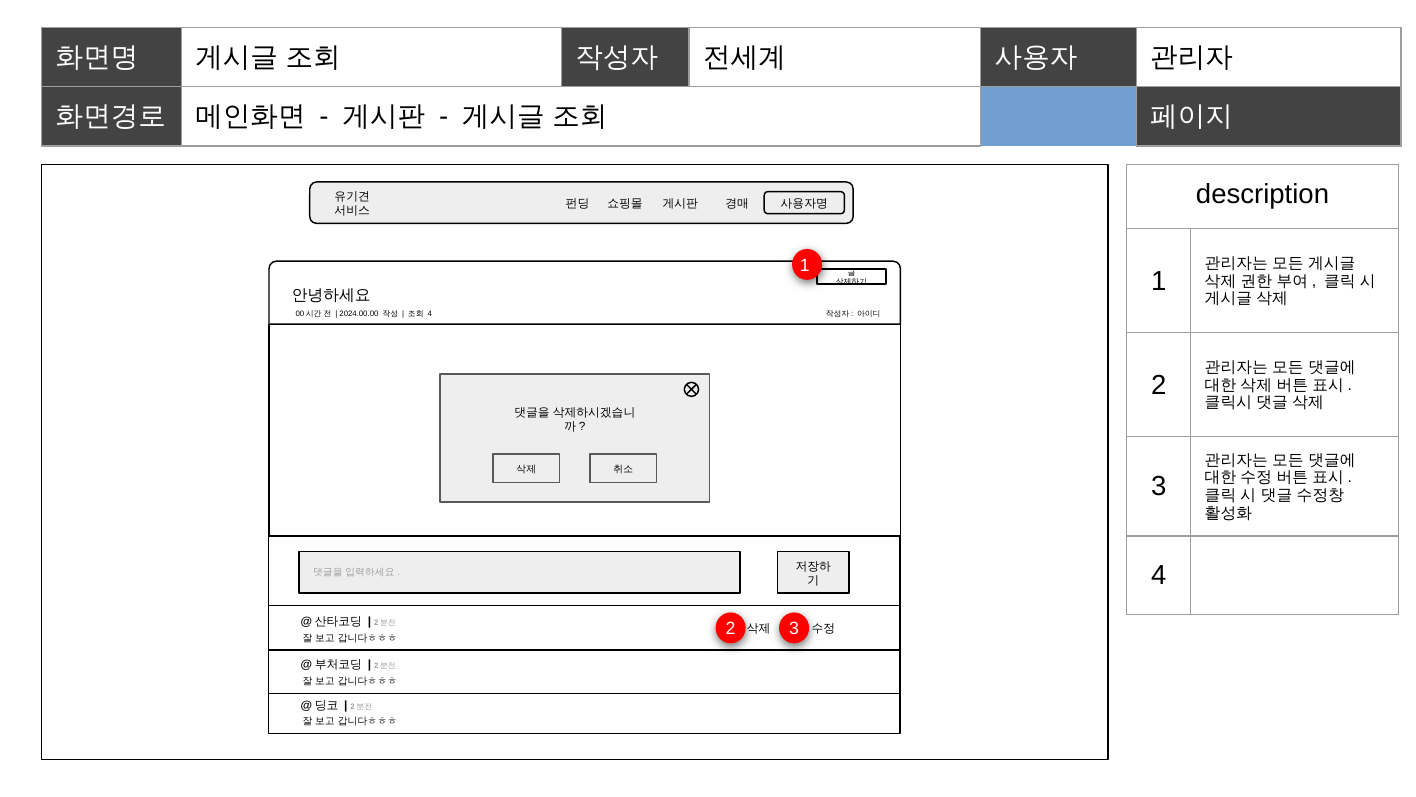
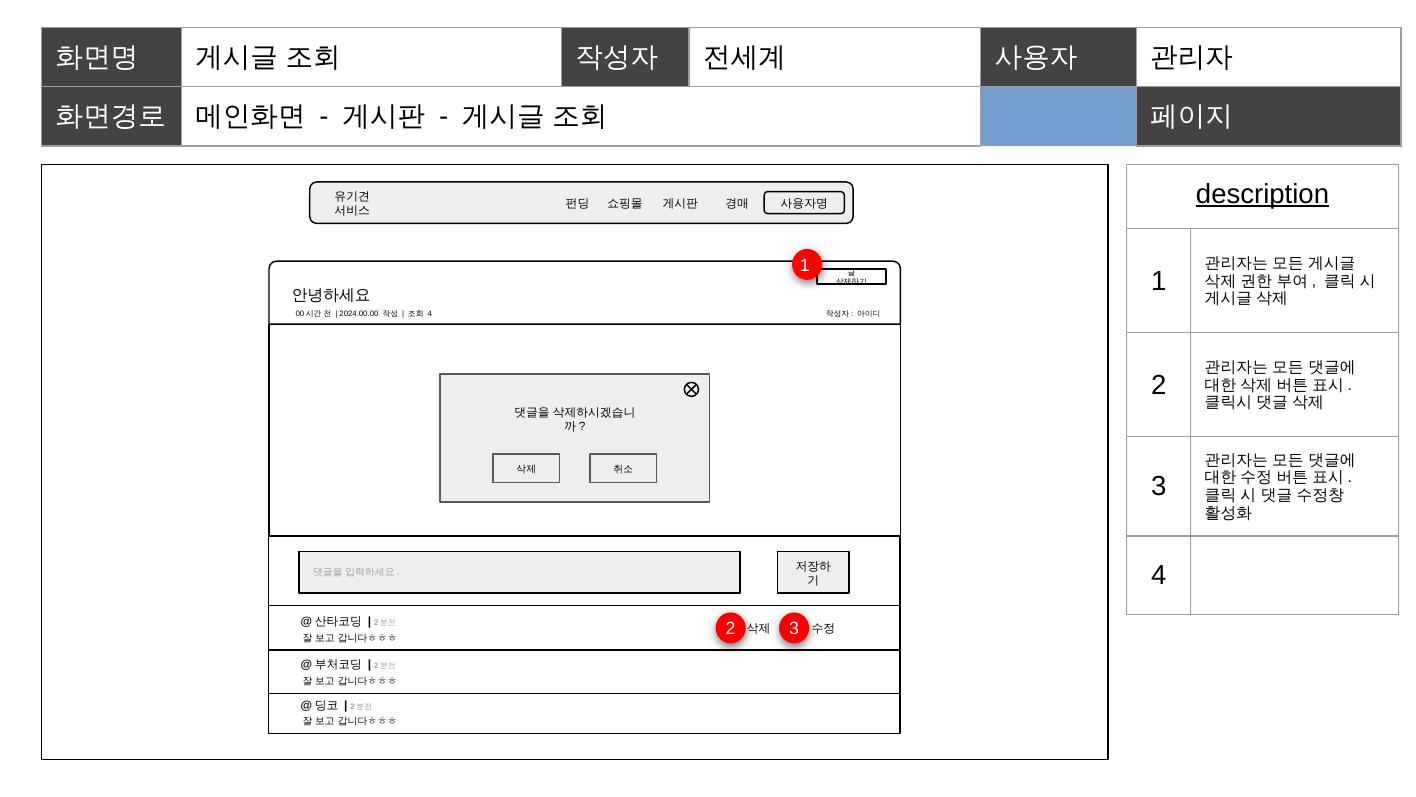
description underline: none -> present (1263, 194)
